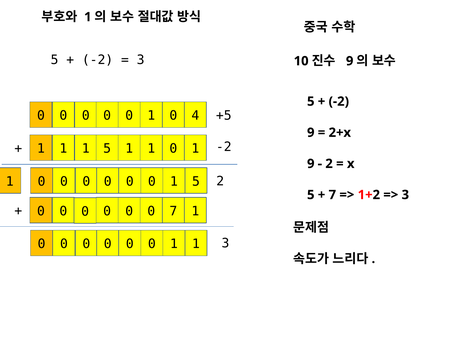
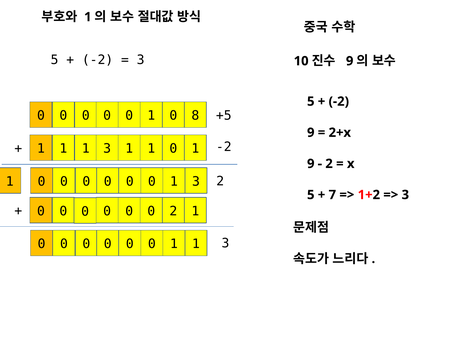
4: 4 -> 8 (195, 116)
1 1 5: 5 -> 3 (107, 149)
0 1 5: 5 -> 3 (196, 182)
0 7: 7 -> 2 (173, 211)
